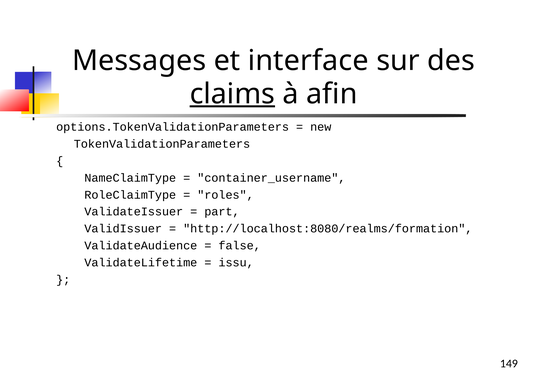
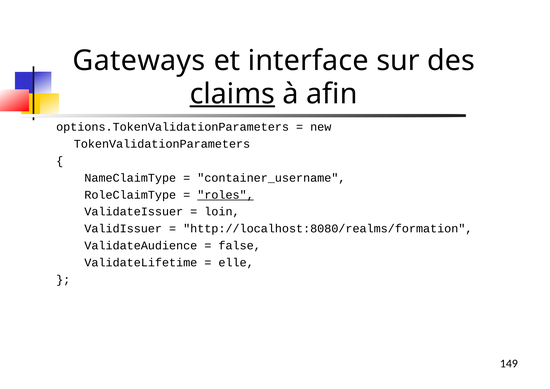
Messages: Messages -> Gateways (139, 61)
roles underline: none -> present (226, 195)
part: part -> loin (222, 212)
issu: issu -> elle (236, 262)
